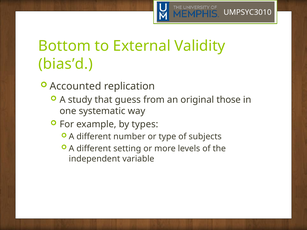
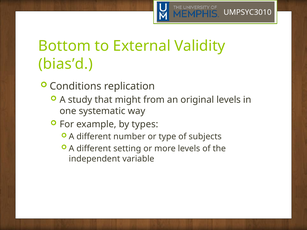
Accounted: Accounted -> Conditions (75, 86)
guess: guess -> might (128, 100)
original those: those -> levels (229, 100)
